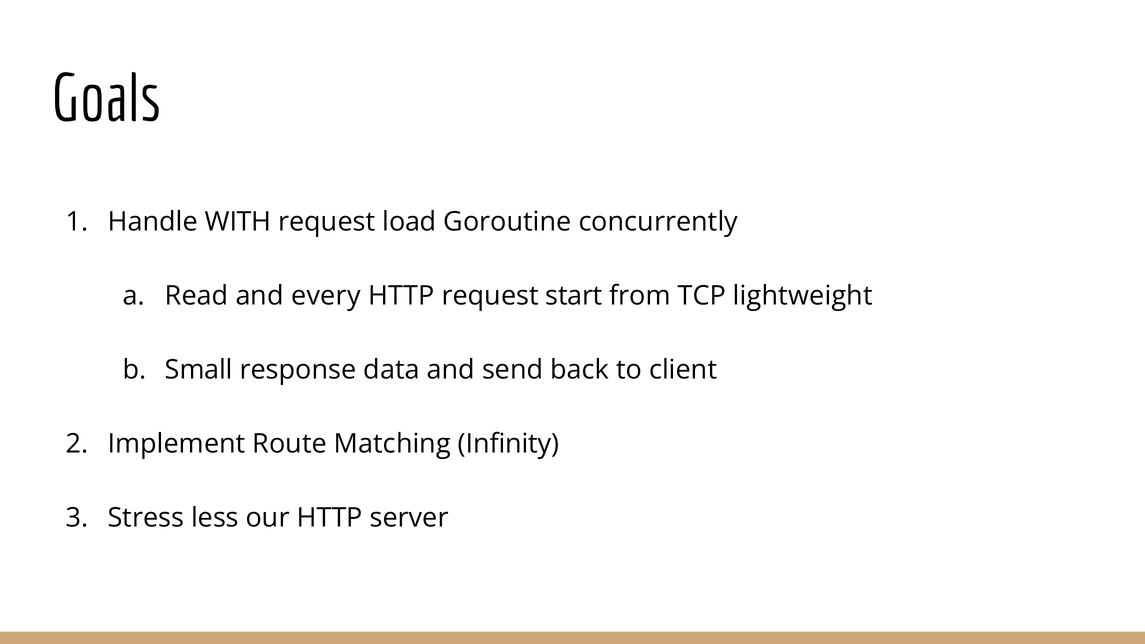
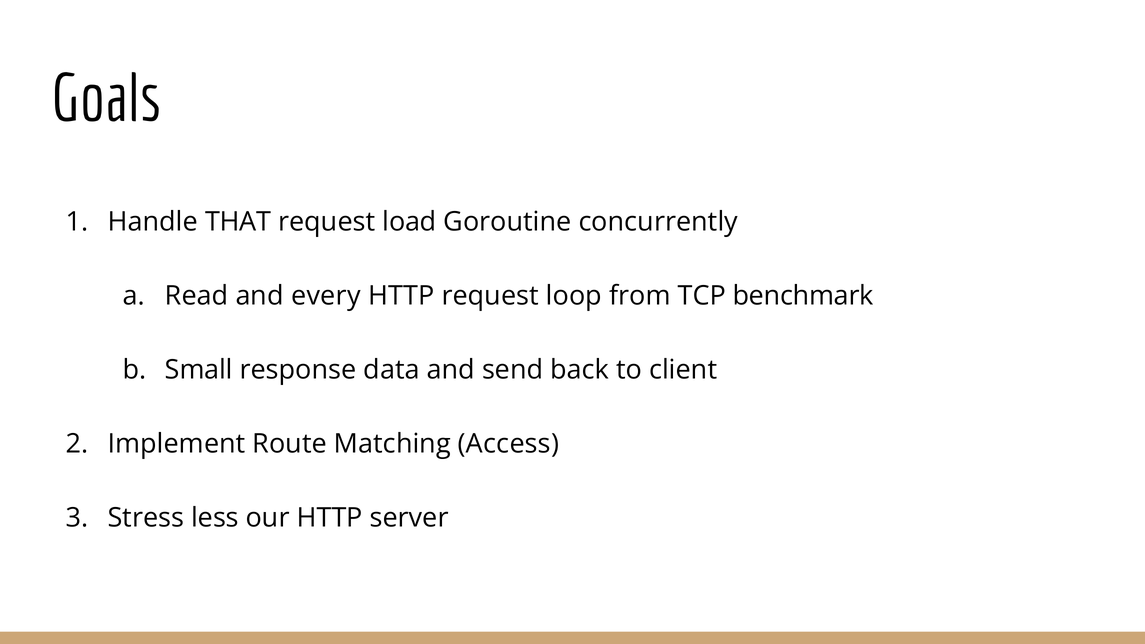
WITH: WITH -> THAT (238, 222)
start: start -> loop (574, 296)
lightweight: lightweight -> benchmark (803, 296)
Infinity: Infinity -> Access (508, 444)
